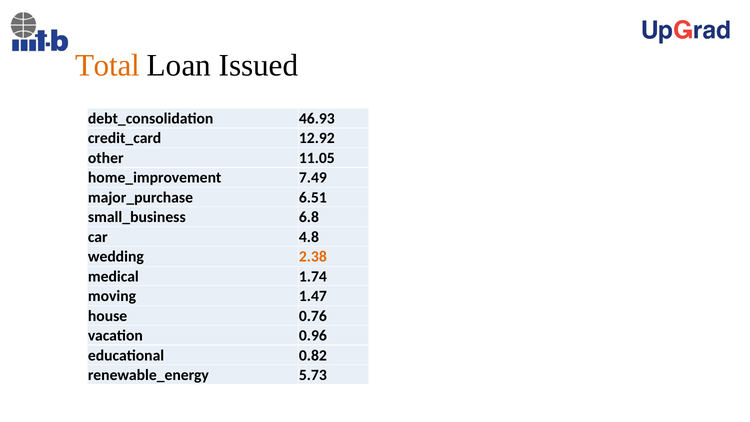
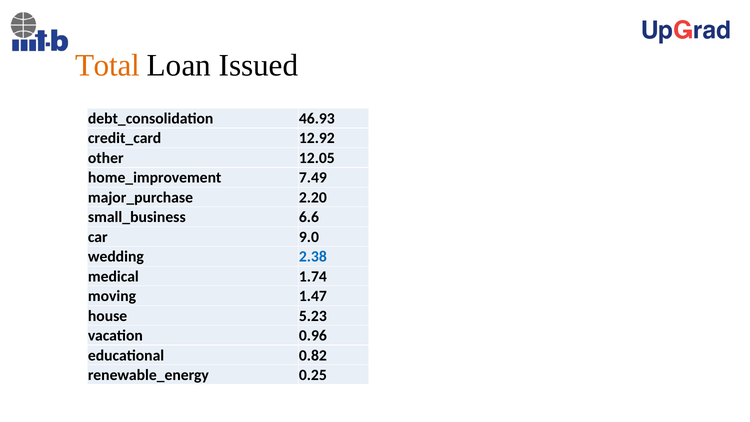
11.05: 11.05 -> 12.05 (317, 158)
6.51: 6.51 -> 2.20 (313, 197)
6.8: 6.8 -> 6.6 (309, 217)
4.8: 4.8 -> 9.0 (309, 237)
2.38 colour: orange -> blue (313, 257)
0.76: 0.76 -> 5.23 (313, 316)
5.73: 5.73 -> 0.25 (313, 375)
